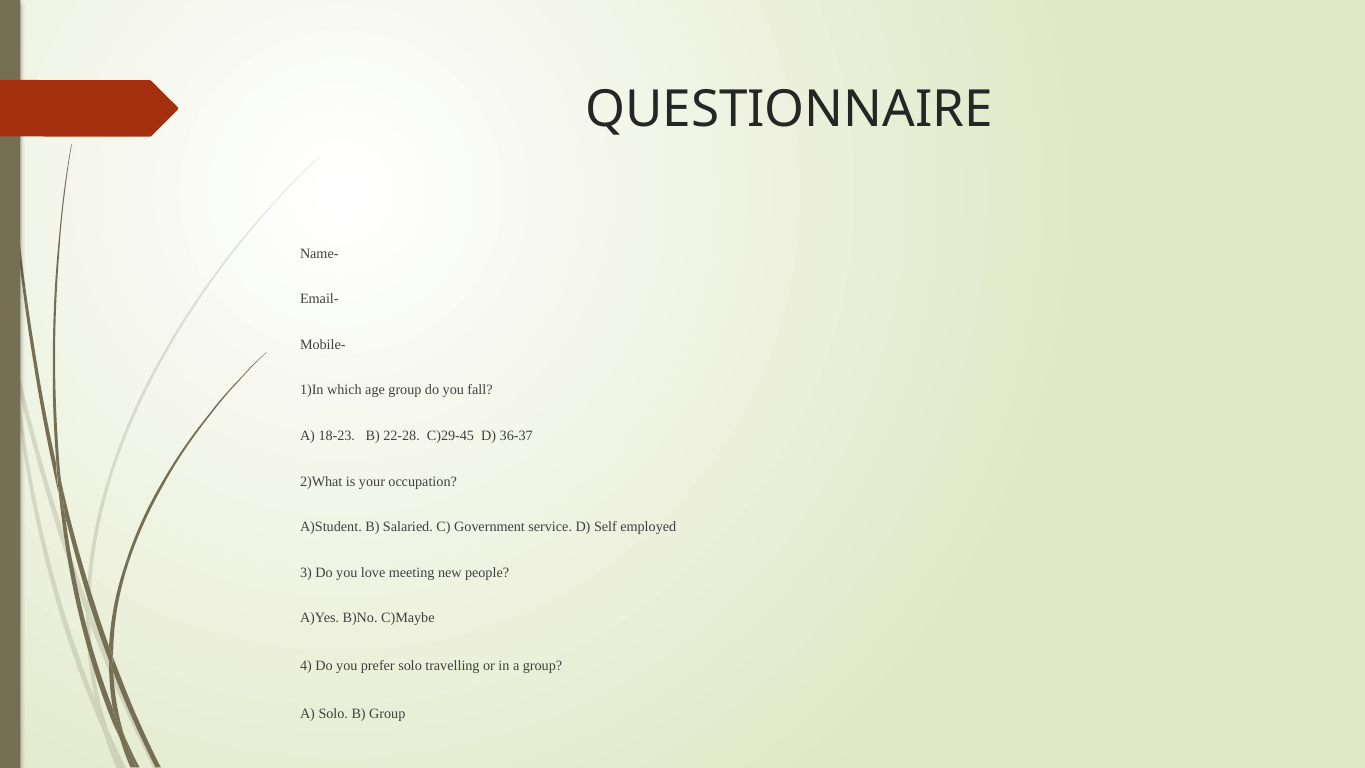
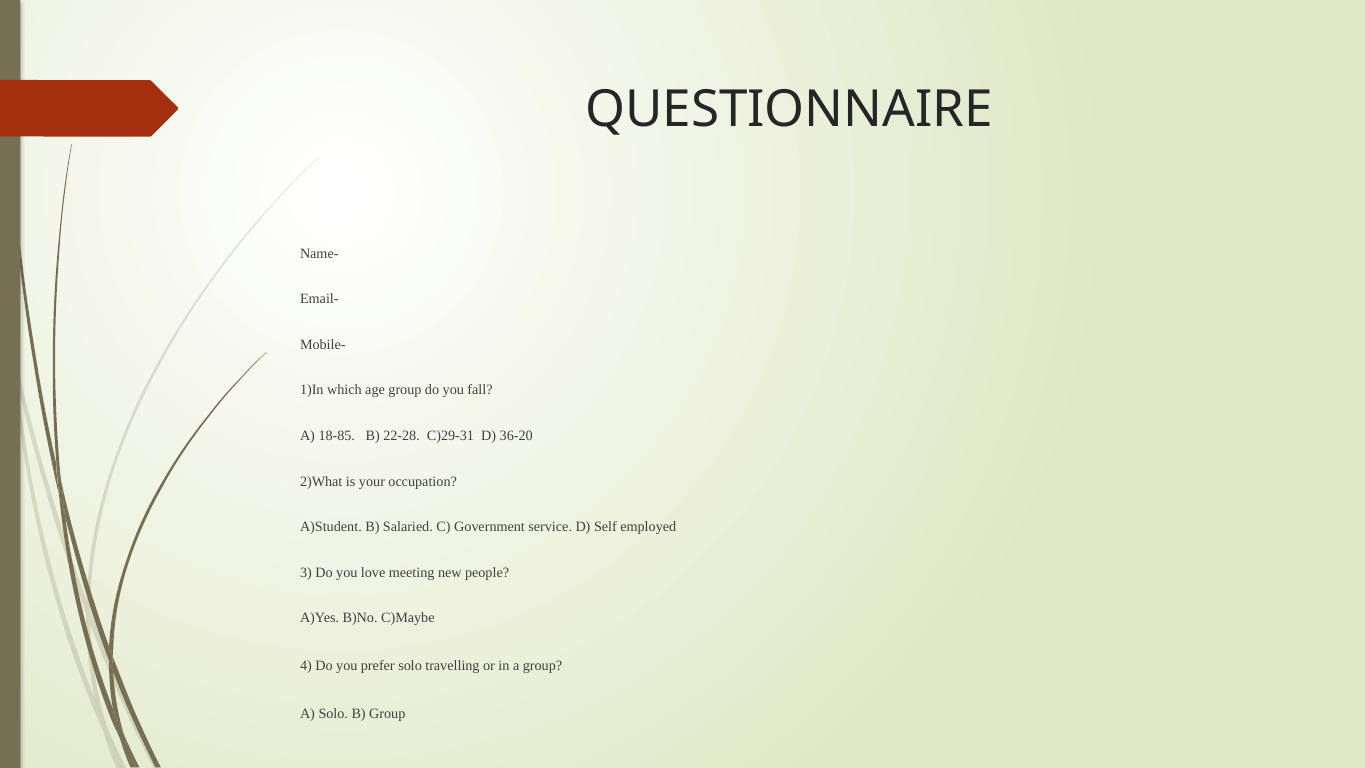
18-23: 18-23 -> 18-85 (337, 436)
C)29-45: C)29-45 -> C)29-31 (451, 436)
36-37: 36-37 -> 36-20 (516, 436)
